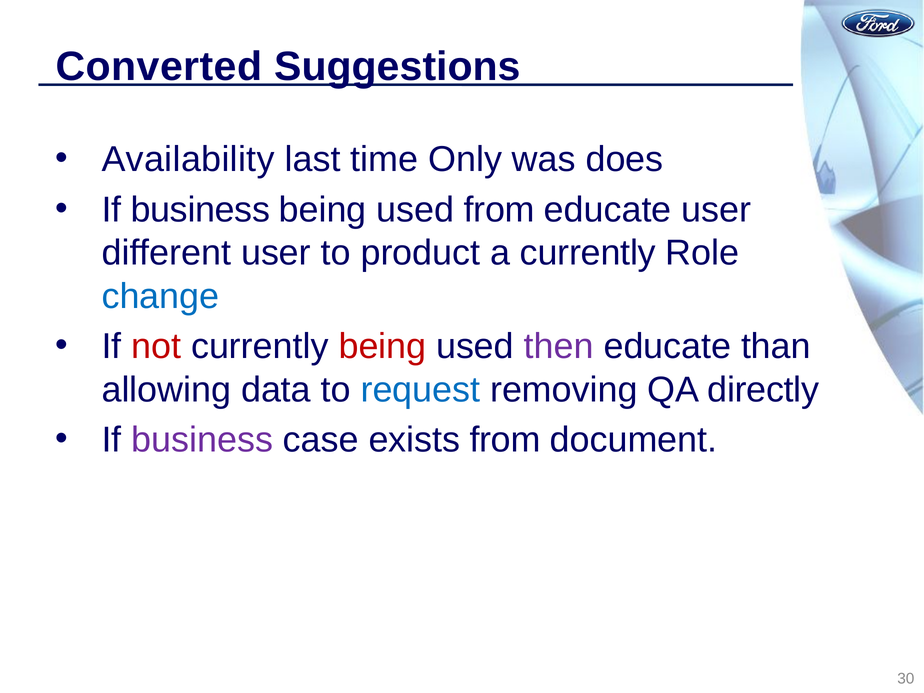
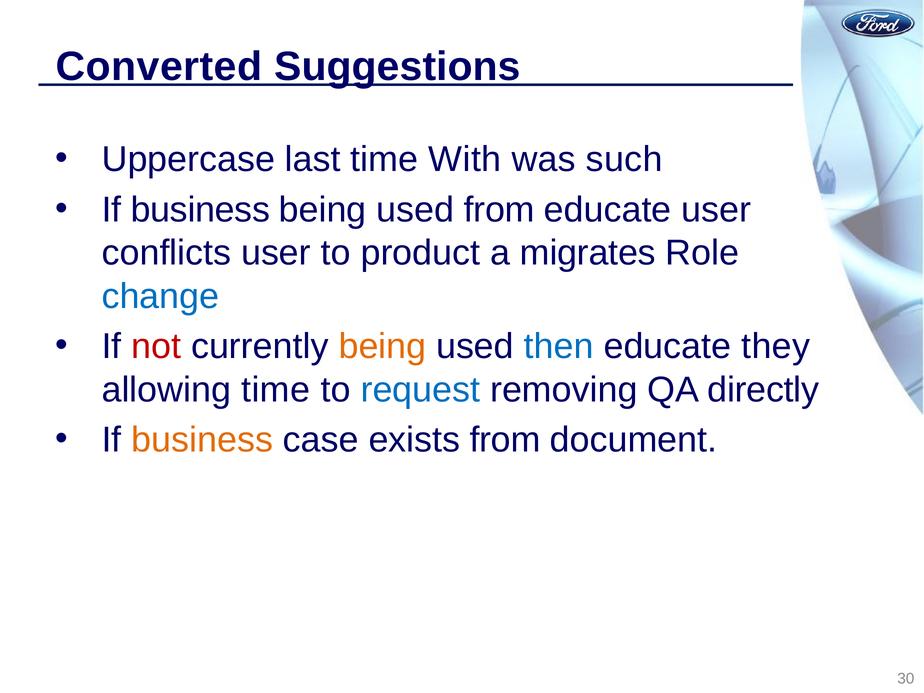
Availability: Availability -> Uppercase (188, 160)
Only: Only -> With (465, 160)
does: does -> such (624, 160)
different: different -> conflicts (166, 253)
a currently: currently -> migrates (588, 253)
being colour: red -> orange (382, 347)
then colour: purple -> blue (559, 347)
than: than -> they (776, 347)
allowing data: data -> time (276, 390)
business colour: purple -> orange (202, 440)
